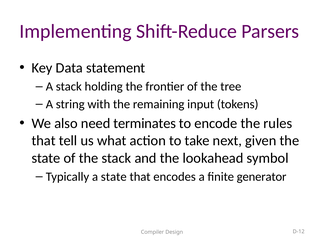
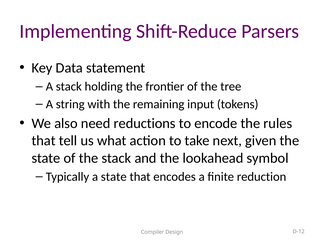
terminates: terminates -> reductions (145, 123)
generator: generator -> reduction (262, 177)
